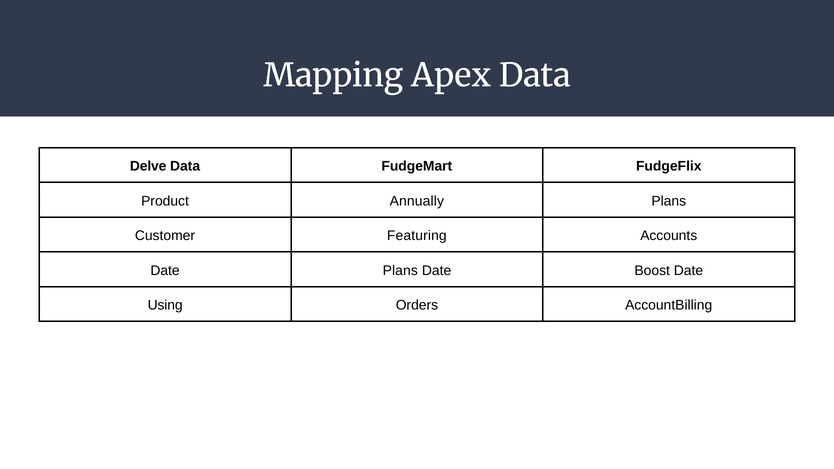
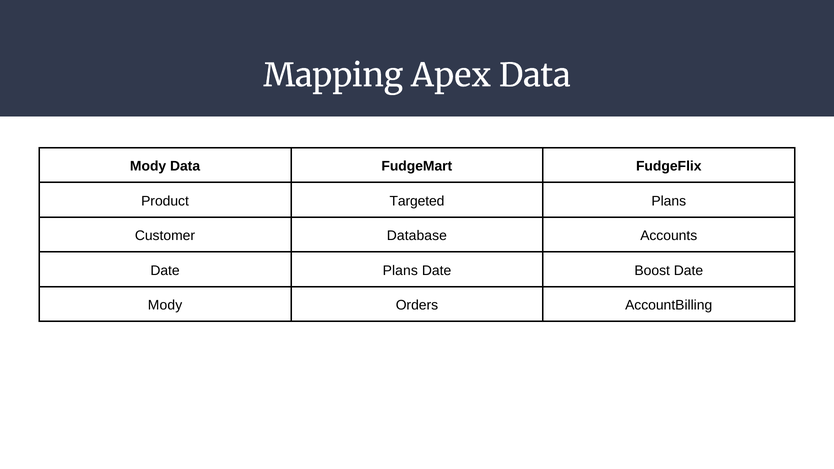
Delve: Delve -> Mody (148, 166)
Annually: Annually -> Targeted (417, 201)
Featuring: Featuring -> Database (417, 236)
Using: Using -> Mody (165, 305)
